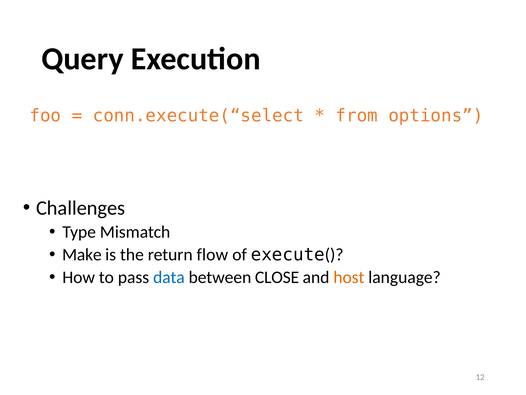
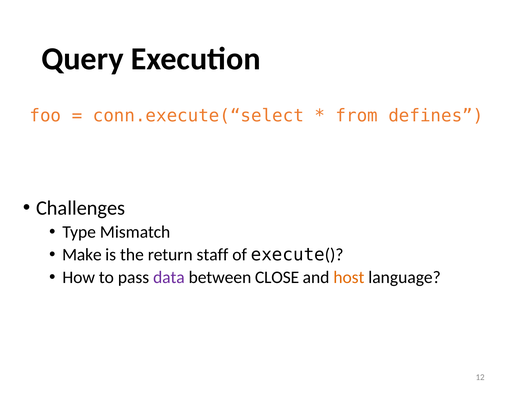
options: options -> defines (436, 115)
flow: flow -> staff (212, 254)
data colour: blue -> purple (169, 277)
